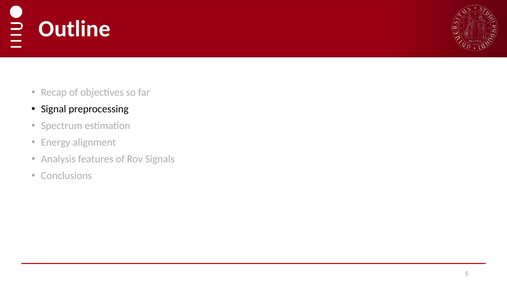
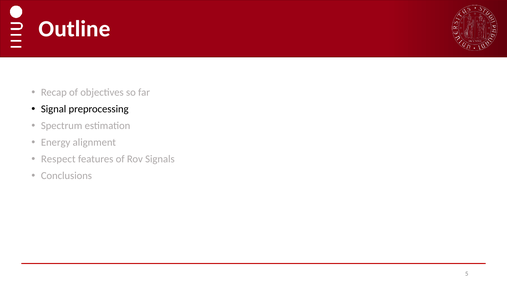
Analysis: Analysis -> Respect (58, 159)
